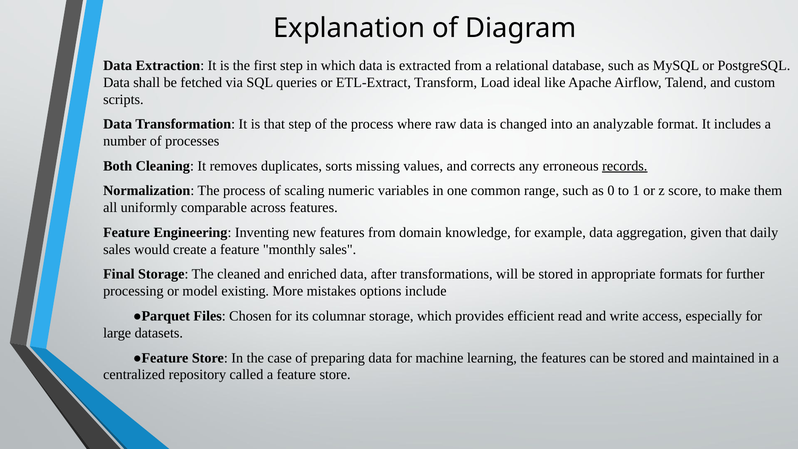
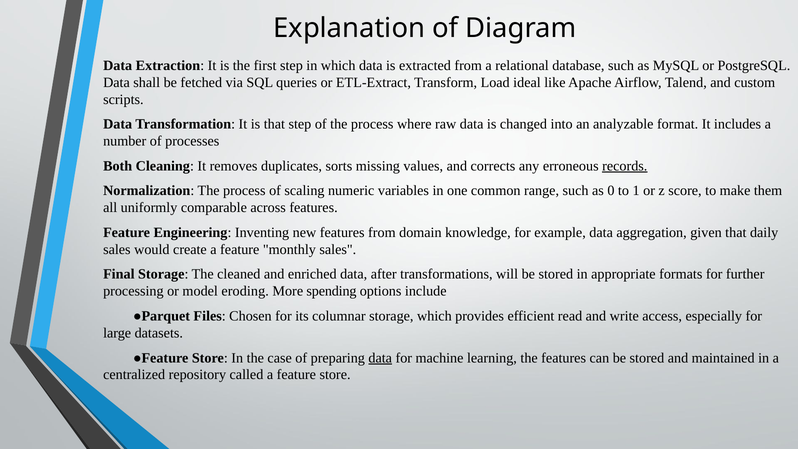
existing: existing -> eroding (245, 291)
mistakes: mistakes -> spending (331, 291)
data underline: none -> present (380, 358)
